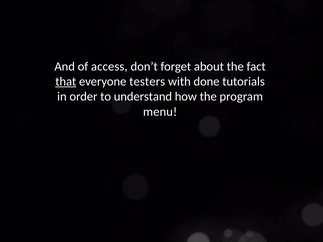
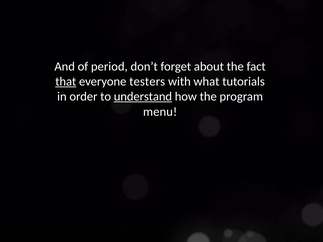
access: access -> period (109, 67)
done: done -> what (206, 82)
understand underline: none -> present (143, 97)
